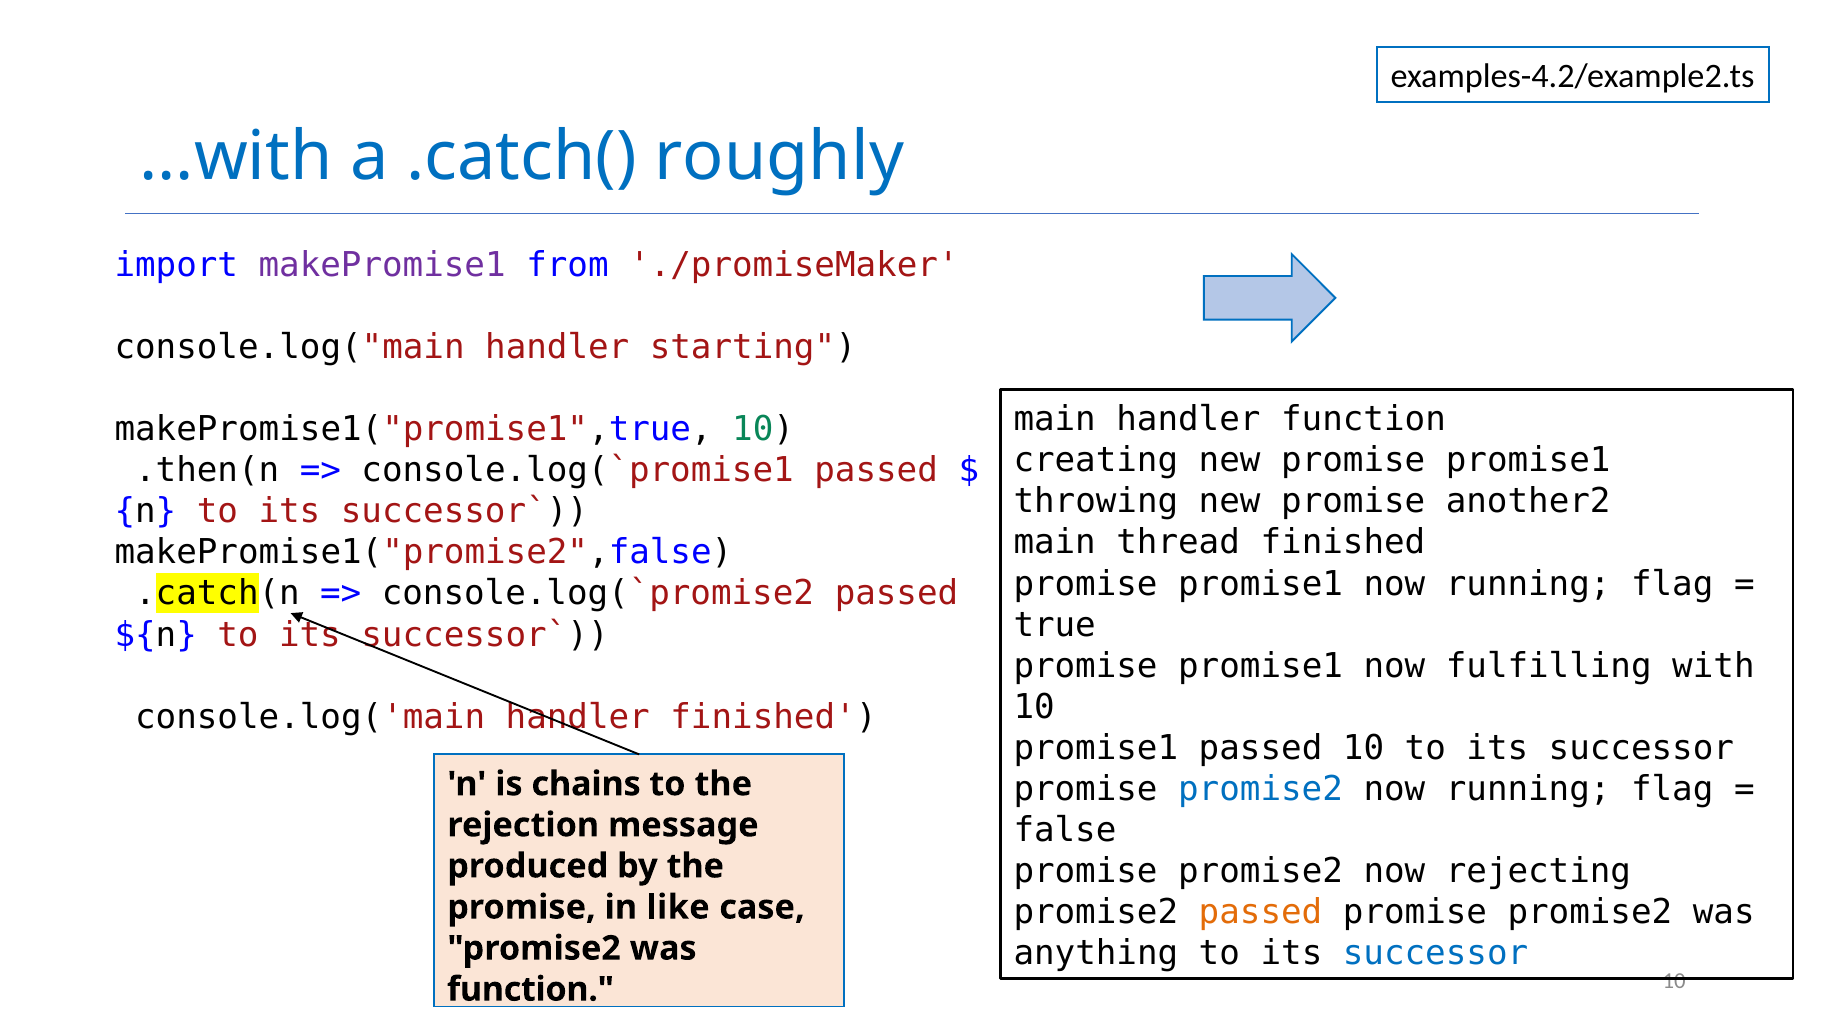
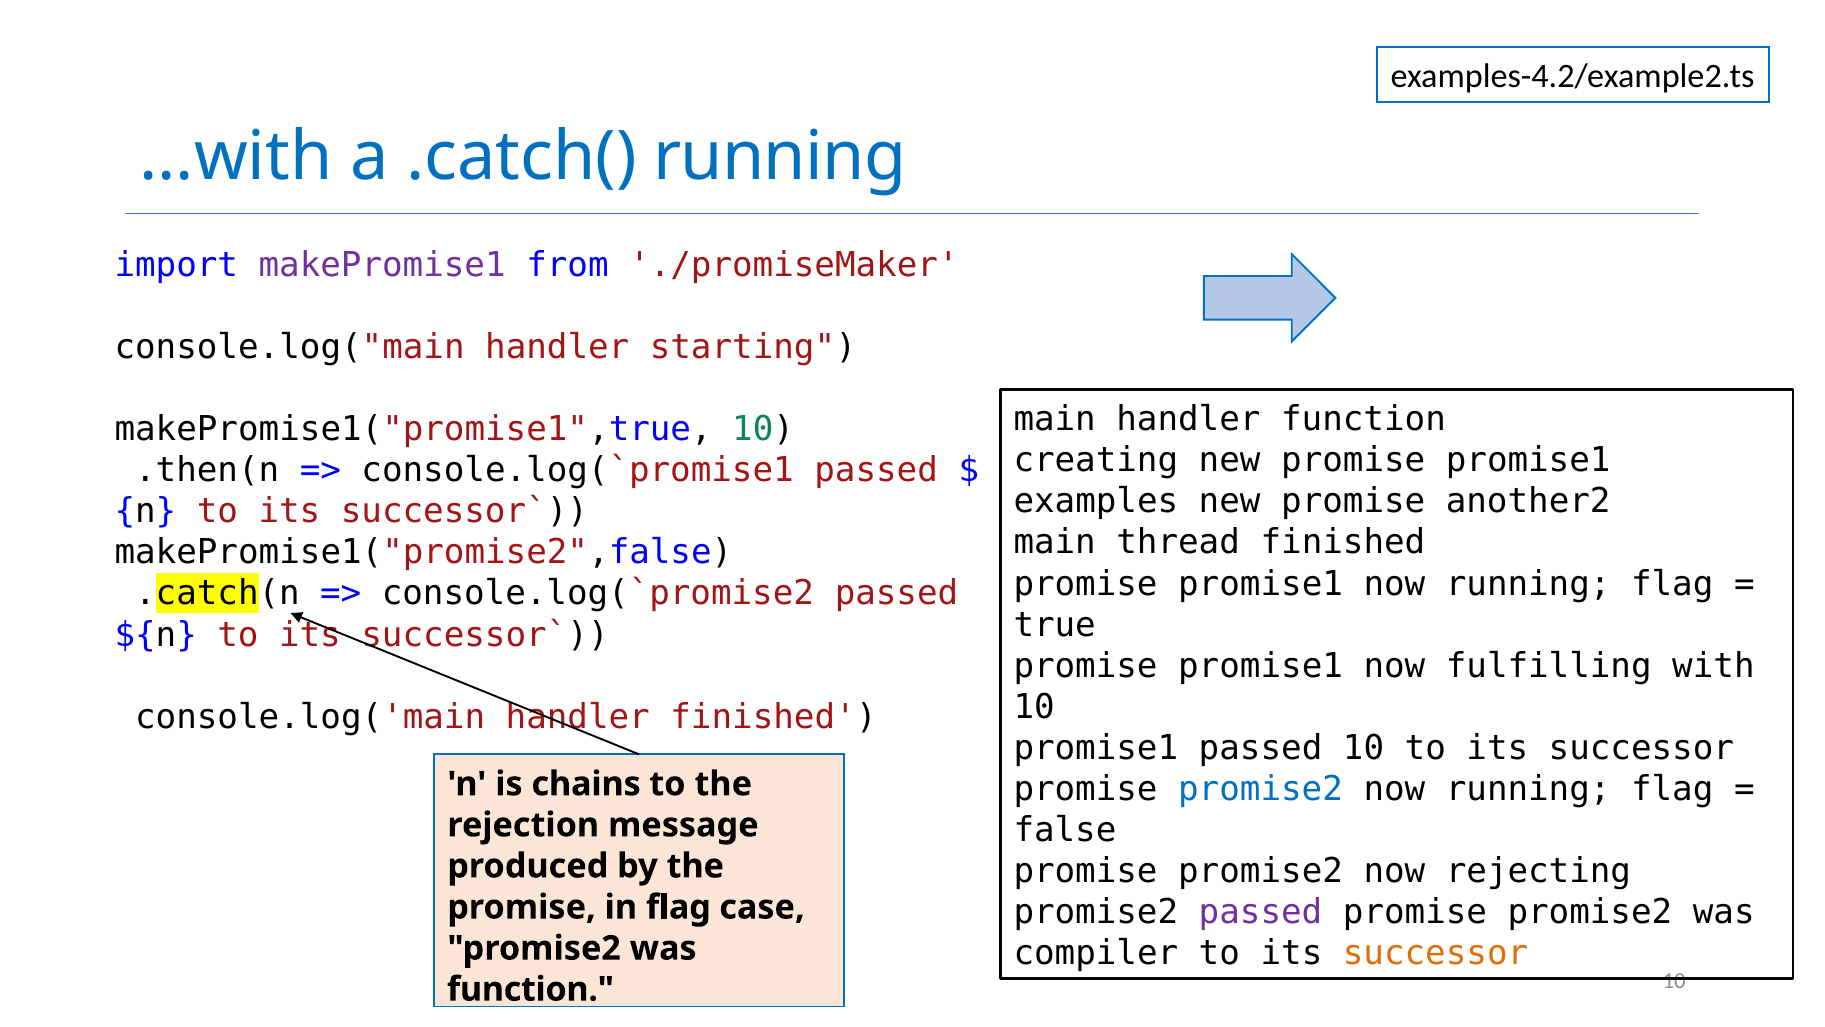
.catch( roughly: roughly -> running (780, 157)
throwing: throwing -> examples (1096, 501)
passed colour: orange -> purple (1261, 912)
in like: like -> flag (678, 907)
anything: anything -> compiler (1096, 953)
successor colour: blue -> orange (1436, 953)
